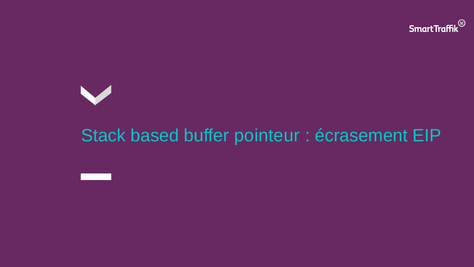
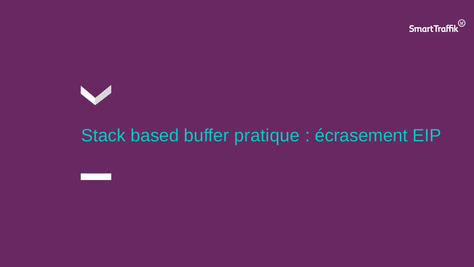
pointeur: pointeur -> pratique (267, 135)
